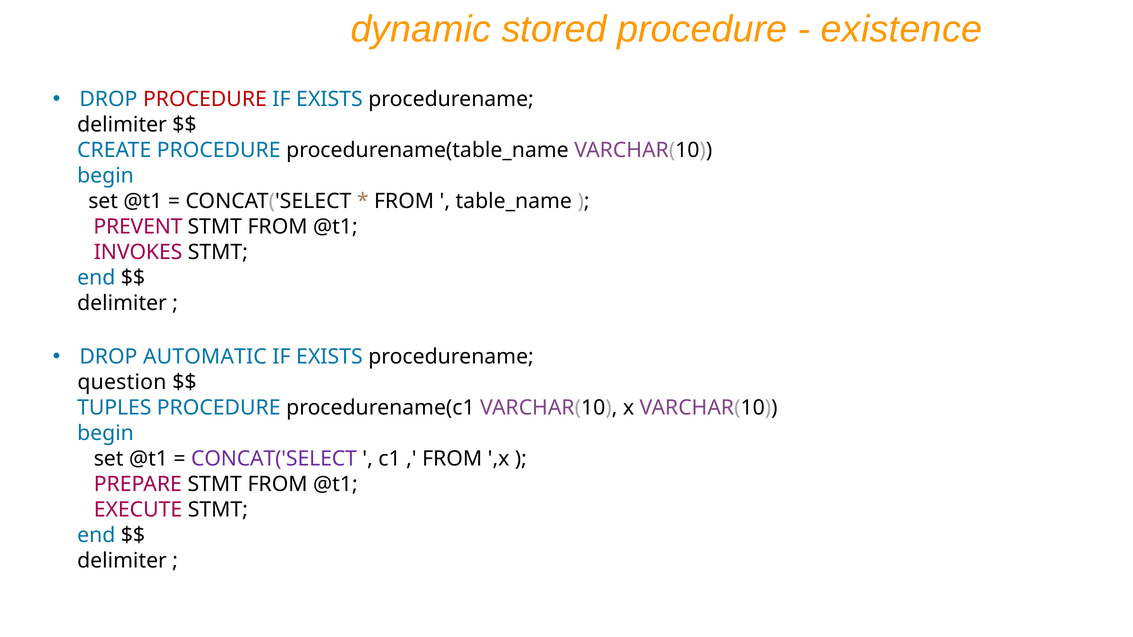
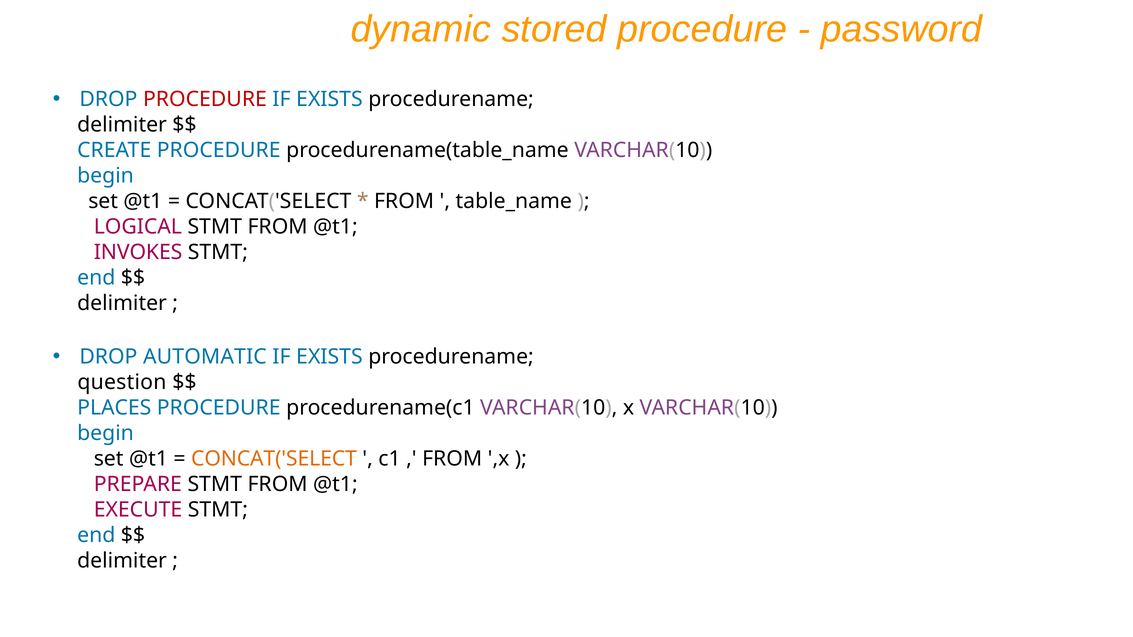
existence: existence -> password (902, 29)
PREVENT: PREVENT -> LOGICAL (138, 227)
TUPLES: TUPLES -> PLACES (114, 408)
CONCAT('SELECT colour: purple -> orange (274, 459)
